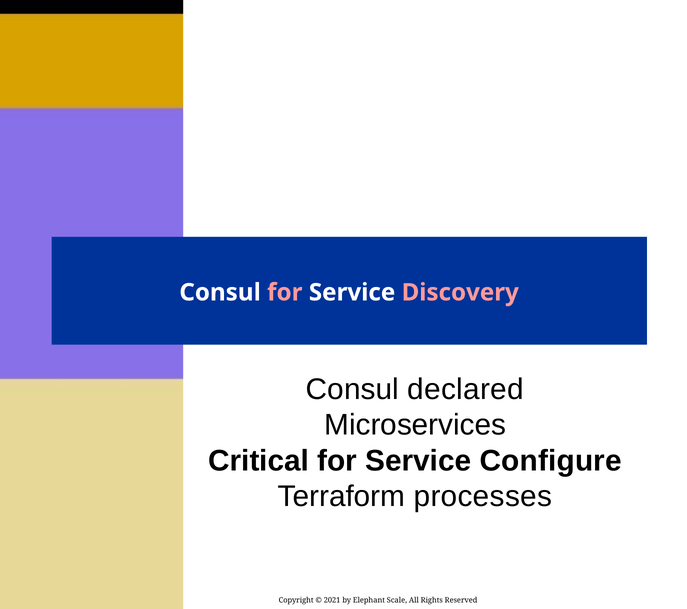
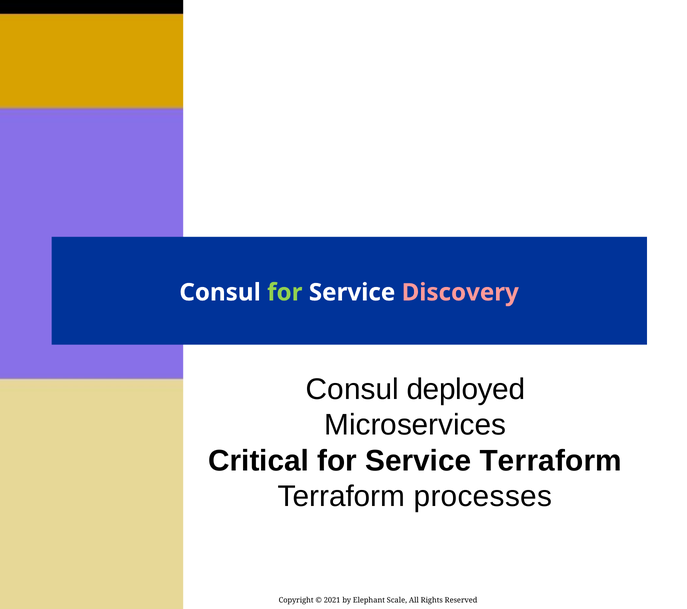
for colour: pink -> light green (285, 292)
declared: declared -> deployed (466, 389)
Service Configure: Configure -> Terraform (551, 460)
